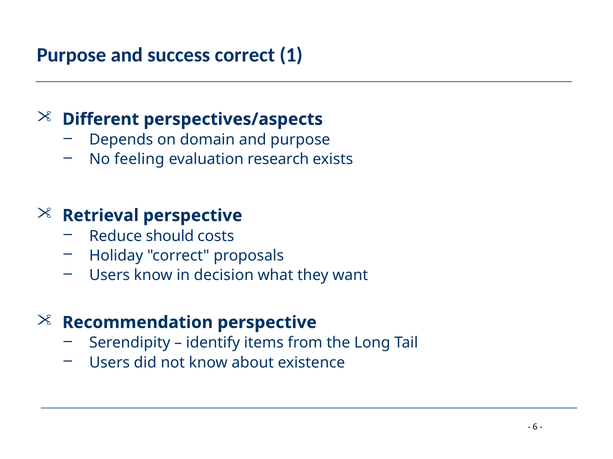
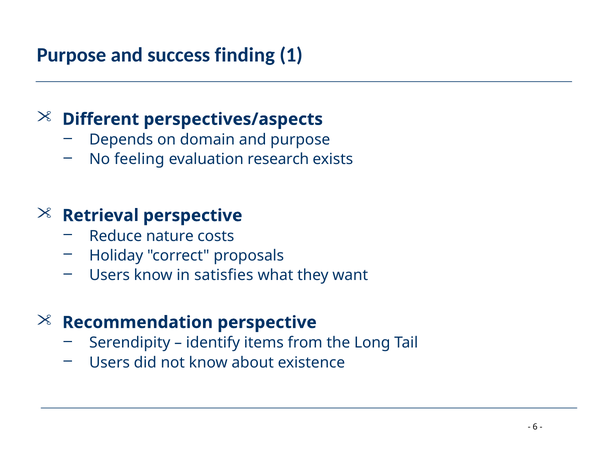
success correct: correct -> finding (245, 55)
should: should -> nature (170, 236)
decision: decision -> satisfies (224, 276)
